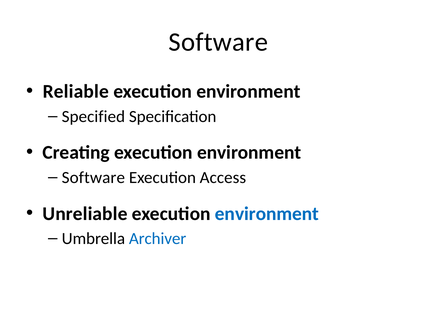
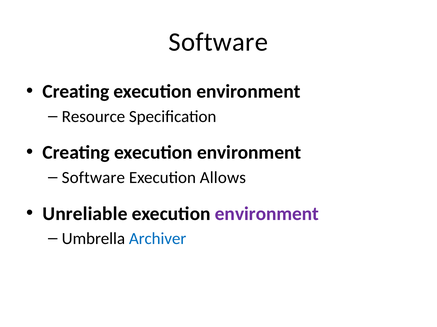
Reliable: Reliable -> Creating (76, 92)
Specified: Specified -> Resource (93, 117)
Access: Access -> Allows (223, 178)
environment colour: blue -> purple (267, 214)
